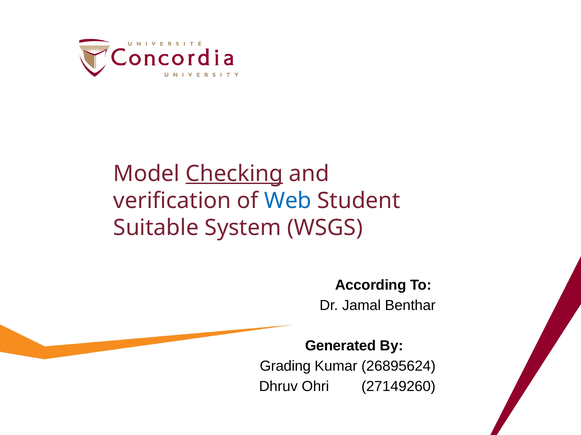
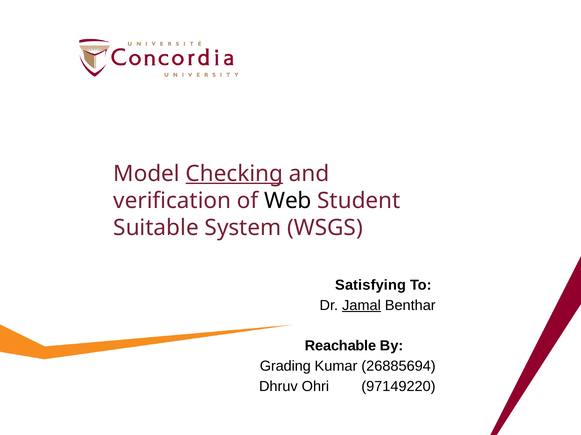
Web colour: blue -> black (288, 201)
According: According -> Satisfying (371, 285)
Jamal underline: none -> present (361, 306)
Generated: Generated -> Reachable (341, 346)
26895624: 26895624 -> 26885694 (399, 367)
27149260: 27149260 -> 97149220 (398, 387)
